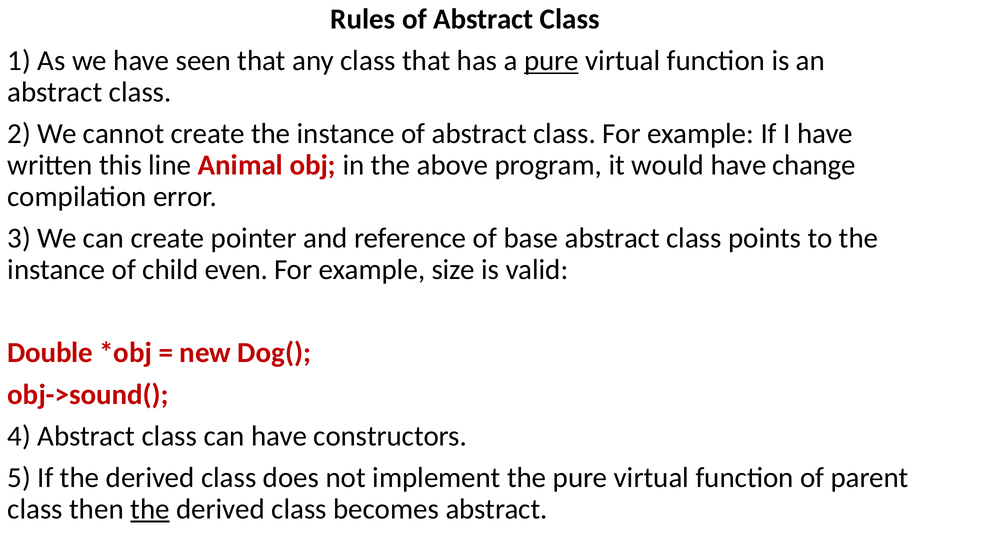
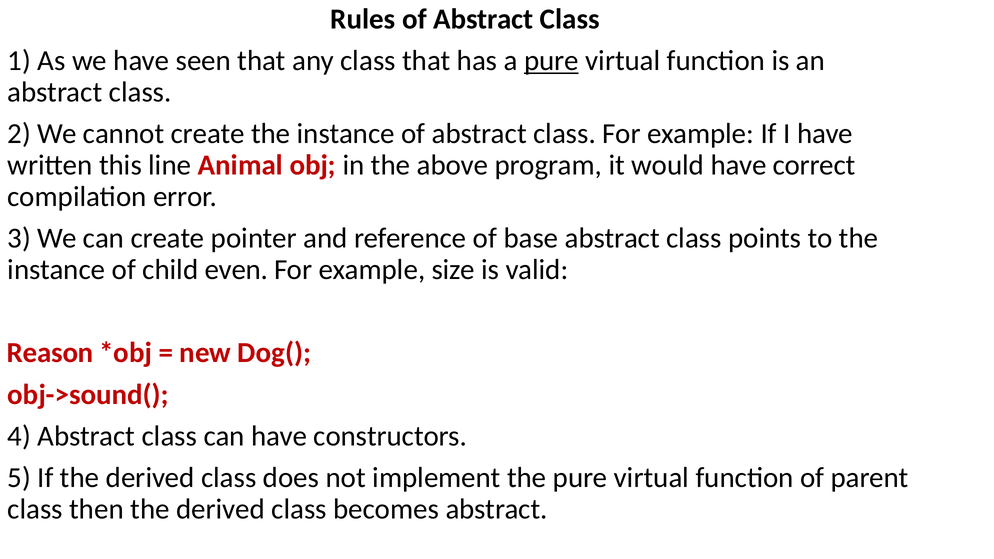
change: change -> correct (814, 165)
Double: Double -> Reason (50, 353)
the underline: present -> none (150, 509)
